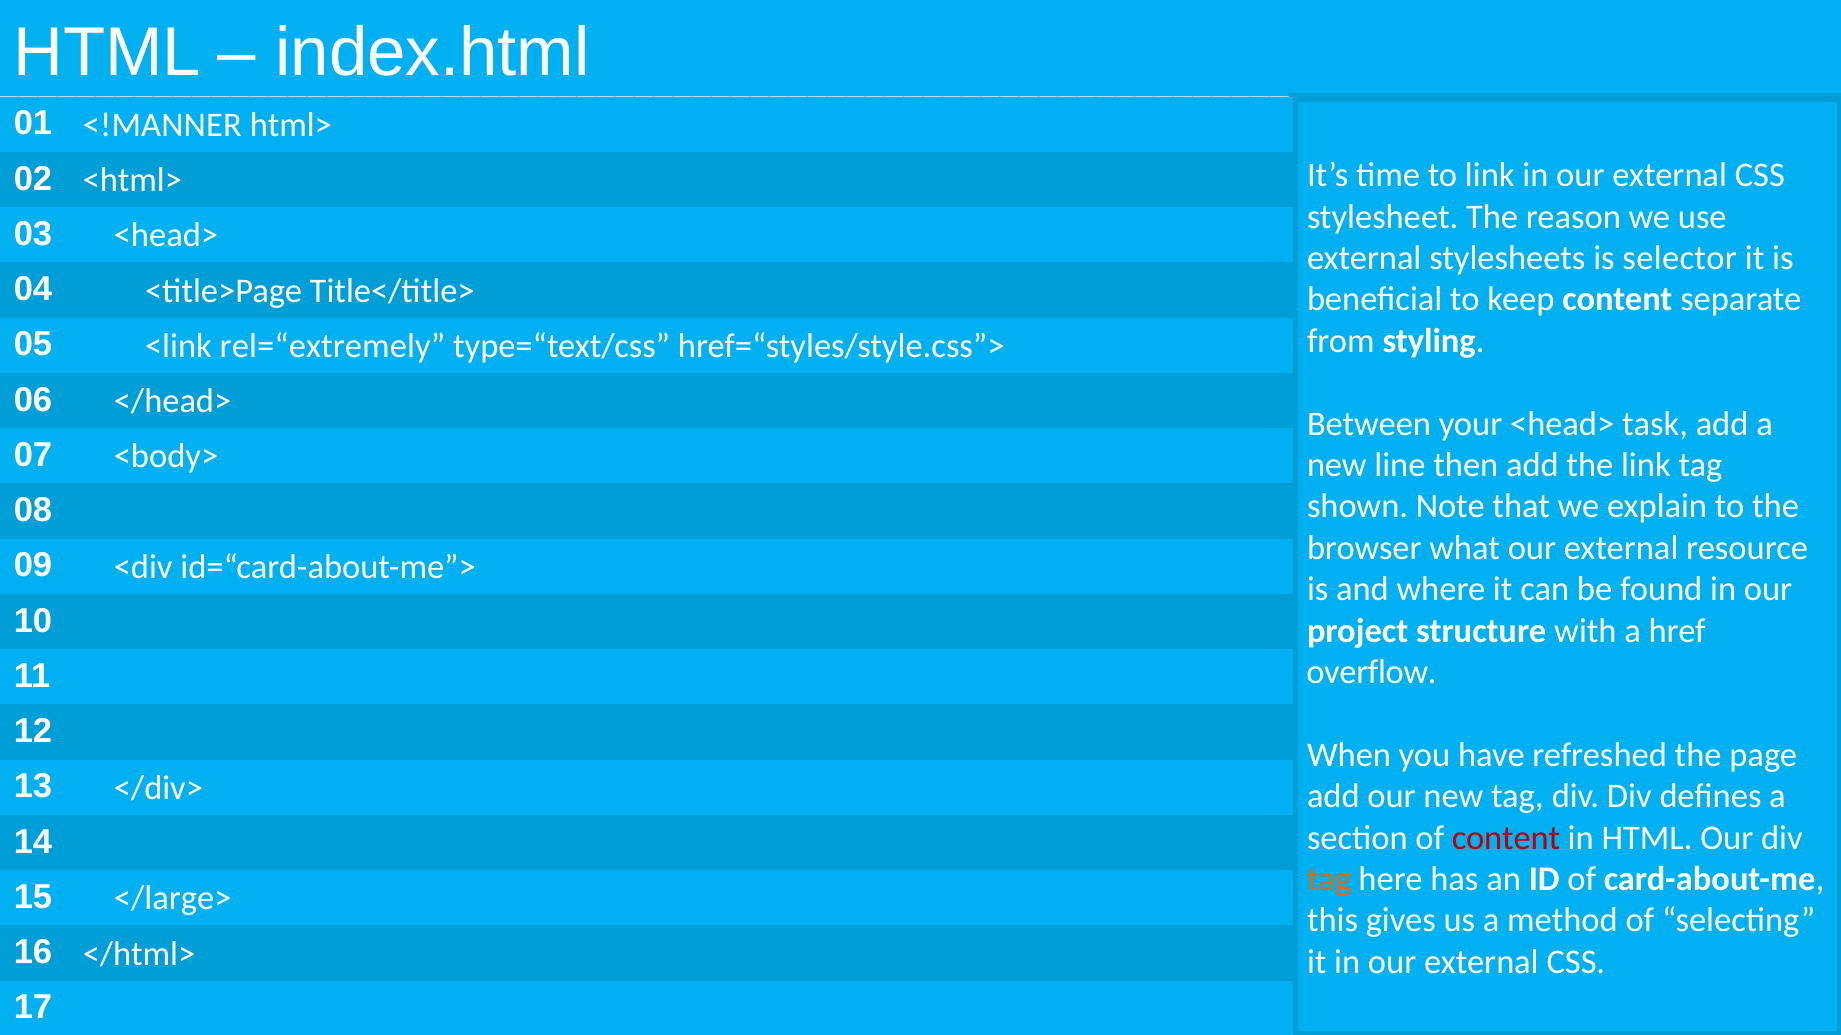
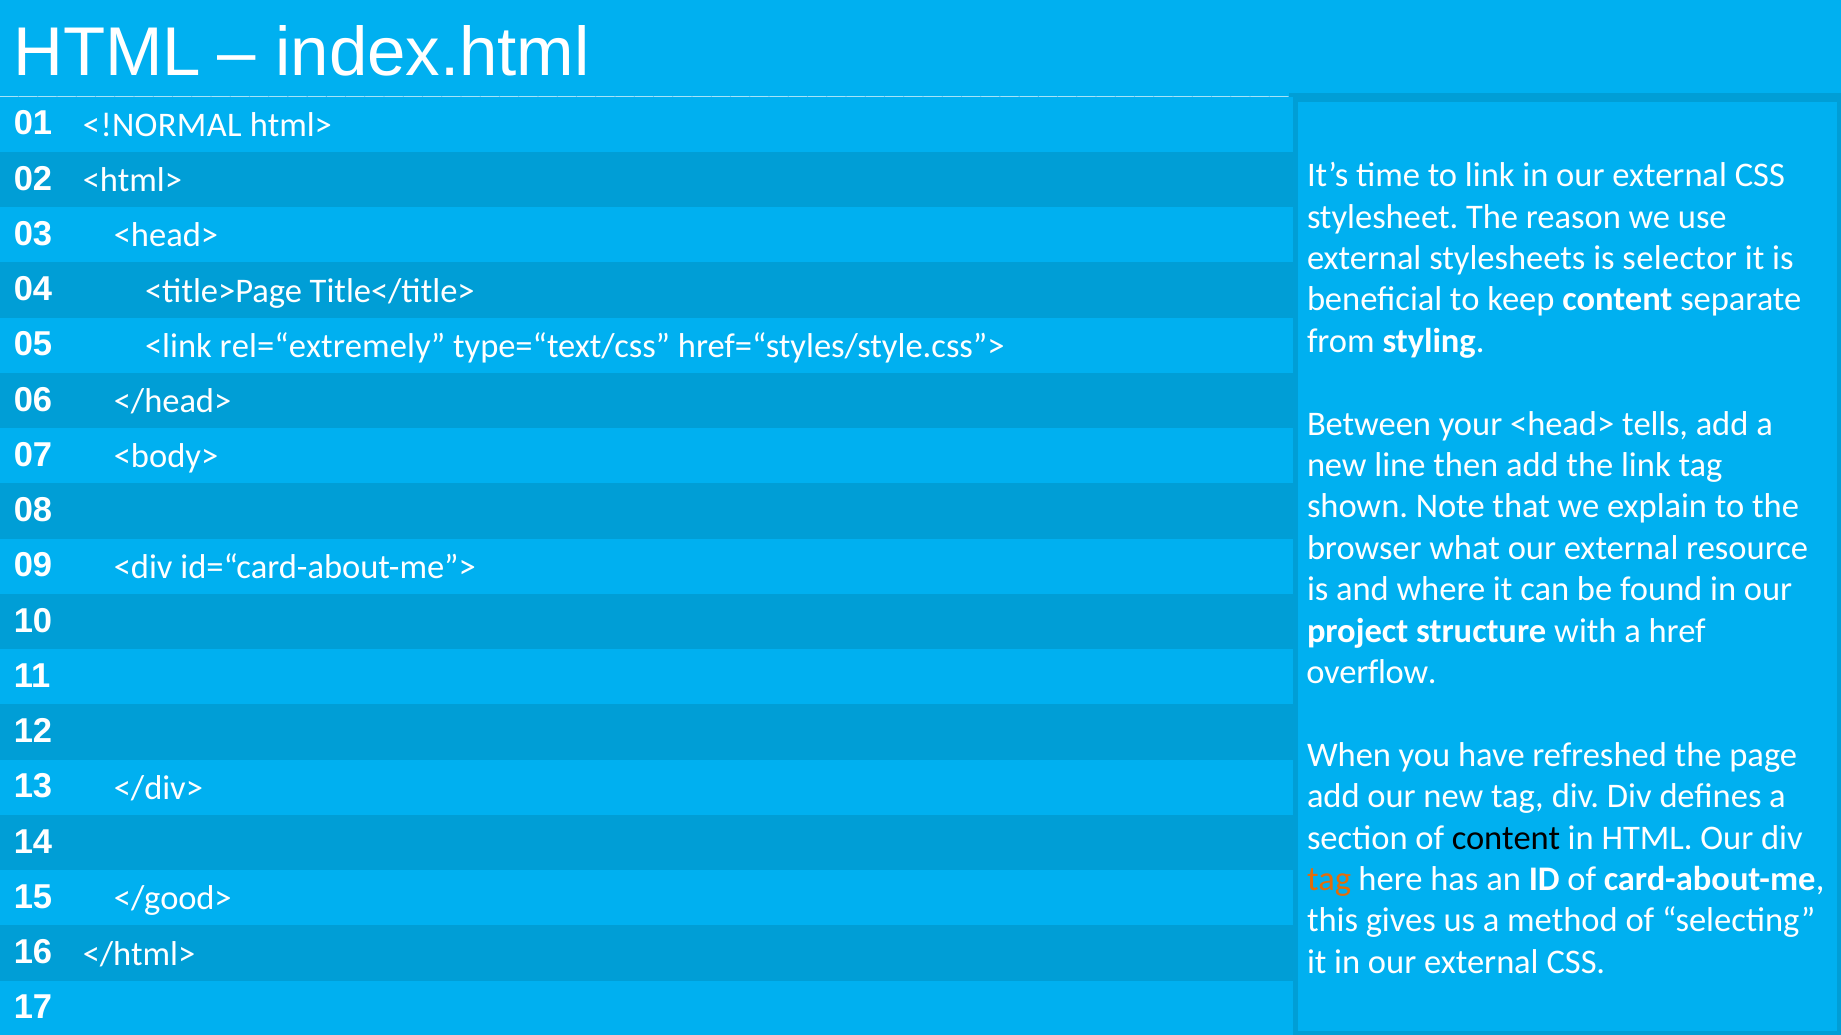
<!MANNER: <!MANNER -> <!NORMAL (162, 125)
task: task -> tells (1655, 424)
content colour: red -> black (1506, 838)
</large>: </large> -> </good> (173, 899)
